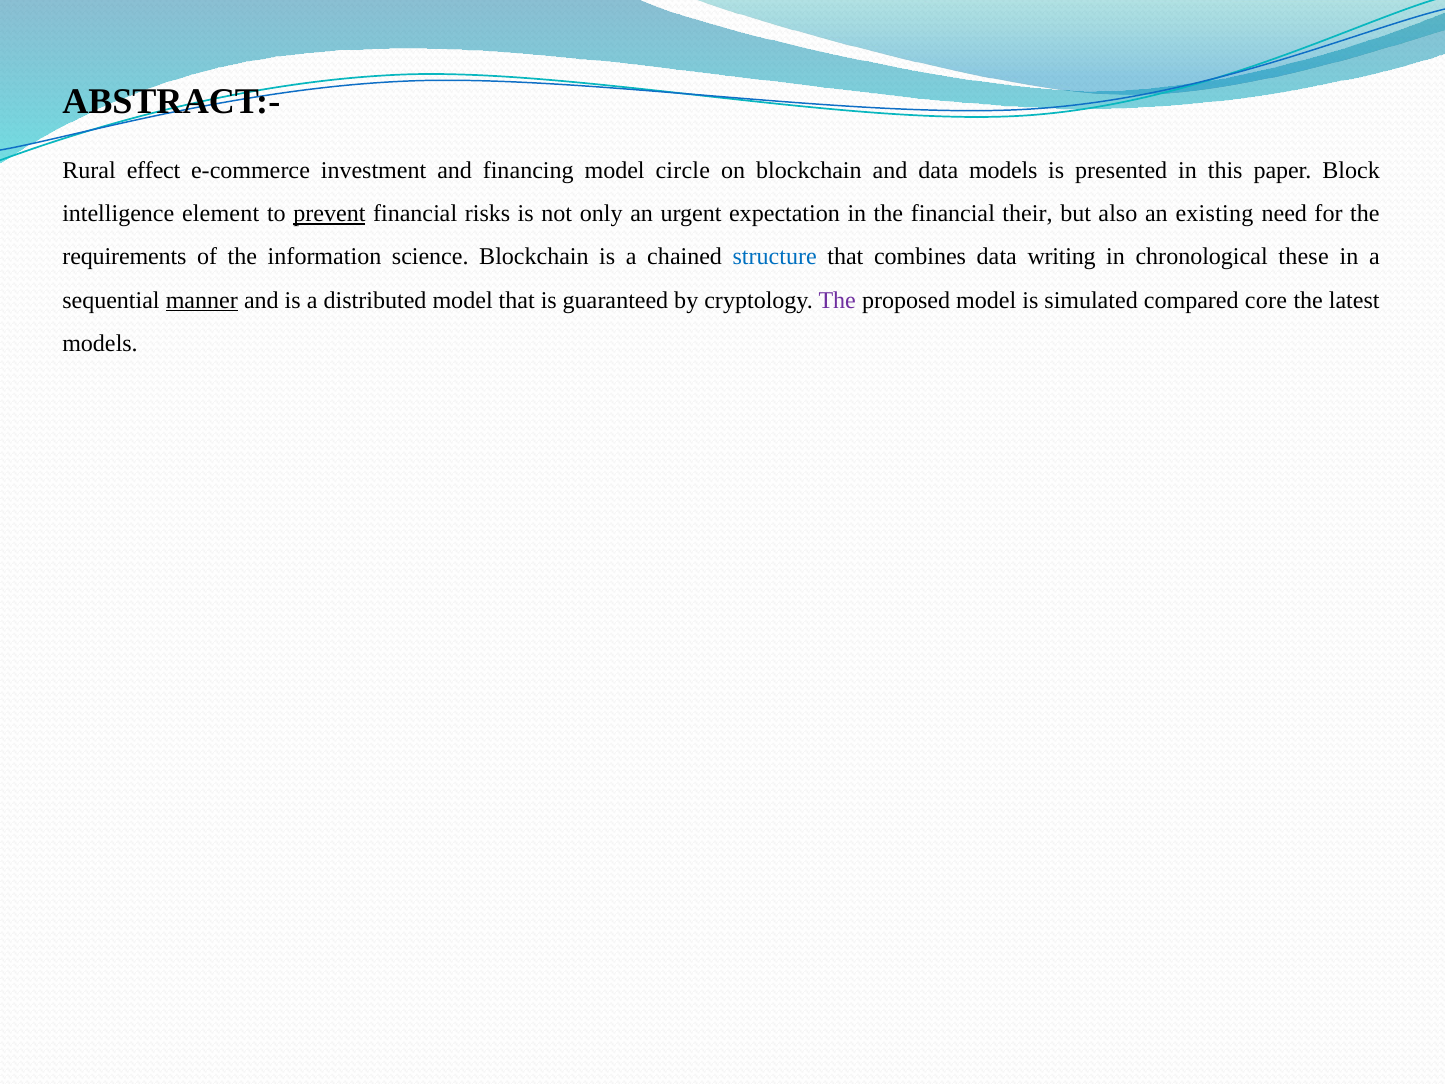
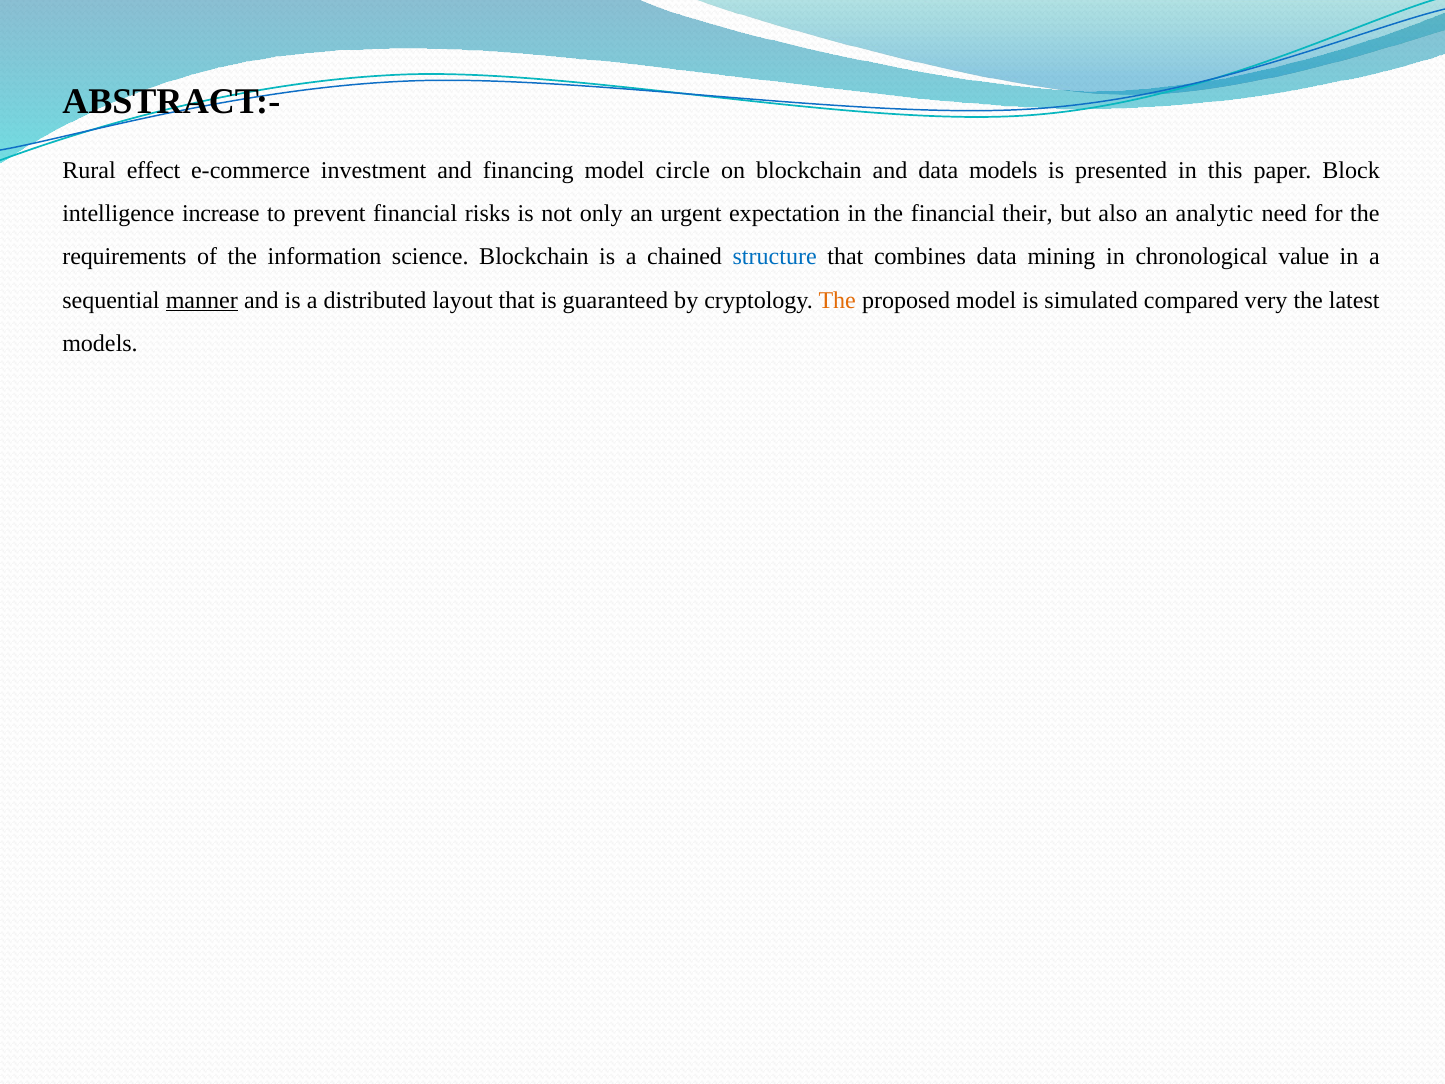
element: element -> increase (221, 213)
prevent underline: present -> none (329, 213)
existing: existing -> analytic (1214, 213)
writing: writing -> mining (1062, 257)
these: these -> value (1304, 257)
distributed model: model -> layout (463, 300)
The colour: purple -> orange (837, 300)
core: core -> very (1266, 300)
